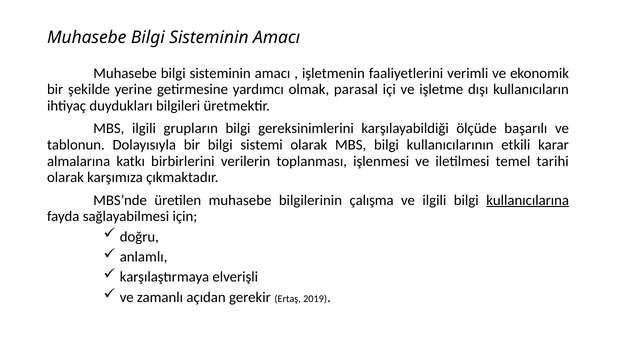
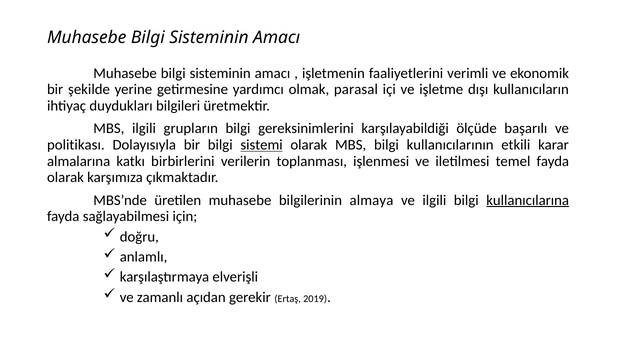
tablonun: tablonun -> politikası (76, 145)
sistemi underline: none -> present (262, 145)
temel tarihi: tarihi -> fayda (553, 161)
çalışma: çalışma -> almaya (371, 200)
